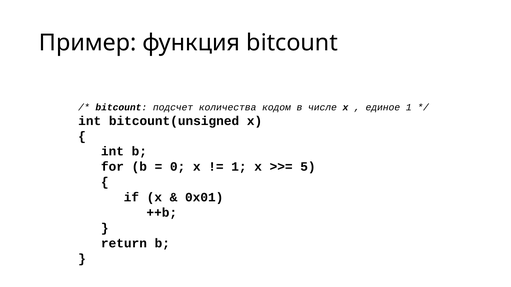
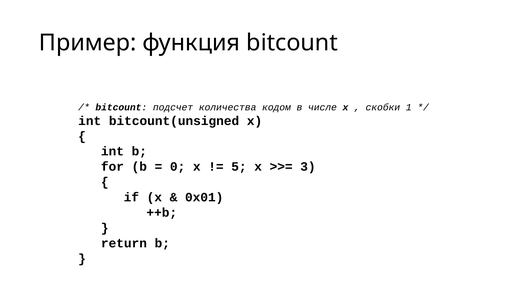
единое: единое -> скобки (383, 107)
1: 1 -> 5 (239, 167)
5: 5 -> 3 (308, 167)
